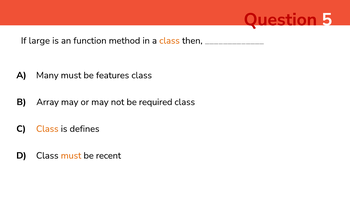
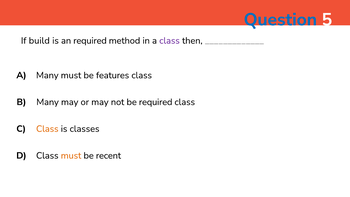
Question colour: red -> blue (280, 20)
large: large -> build (39, 41)
an function: function -> required (90, 41)
class colour: orange -> purple (170, 41)
Array: Array -> Many (48, 102)
defines: defines -> classes (85, 129)
